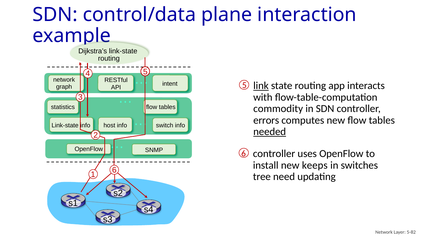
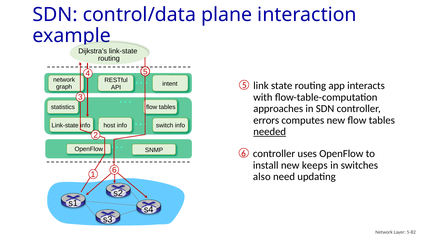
link underline: present -> none (261, 86)
commodity: commodity -> approaches (278, 109)
tree: tree -> also (262, 177)
